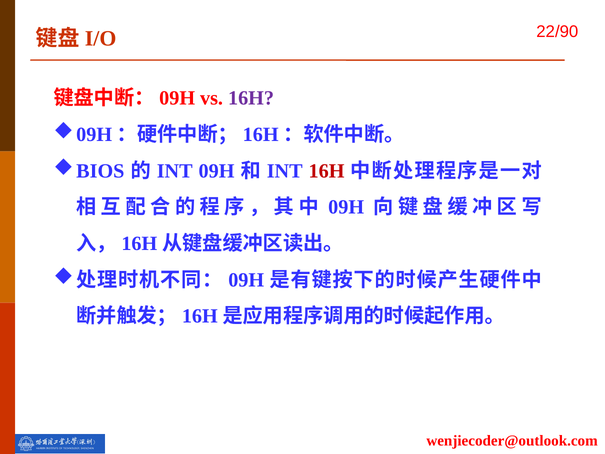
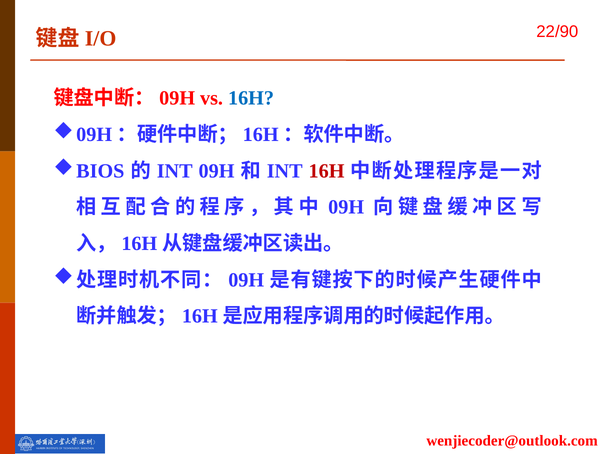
16H colour: purple -> blue (251, 98)
